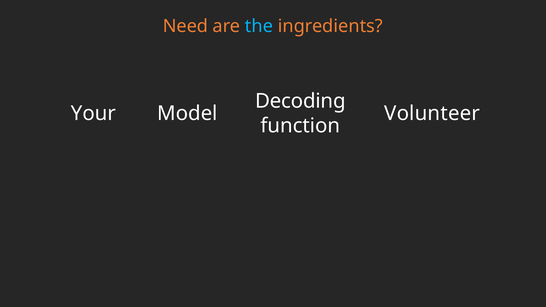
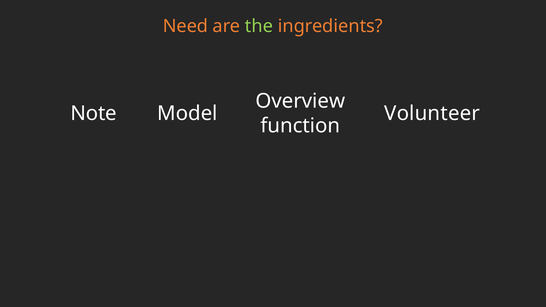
the colour: light blue -> light green (259, 26)
Decoding: Decoding -> Overview (300, 101)
Your: Your -> Note (94, 113)
